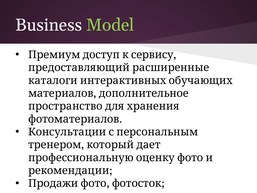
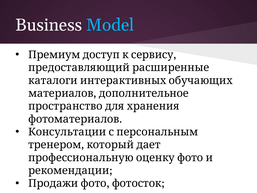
Model colour: light green -> light blue (110, 25)
